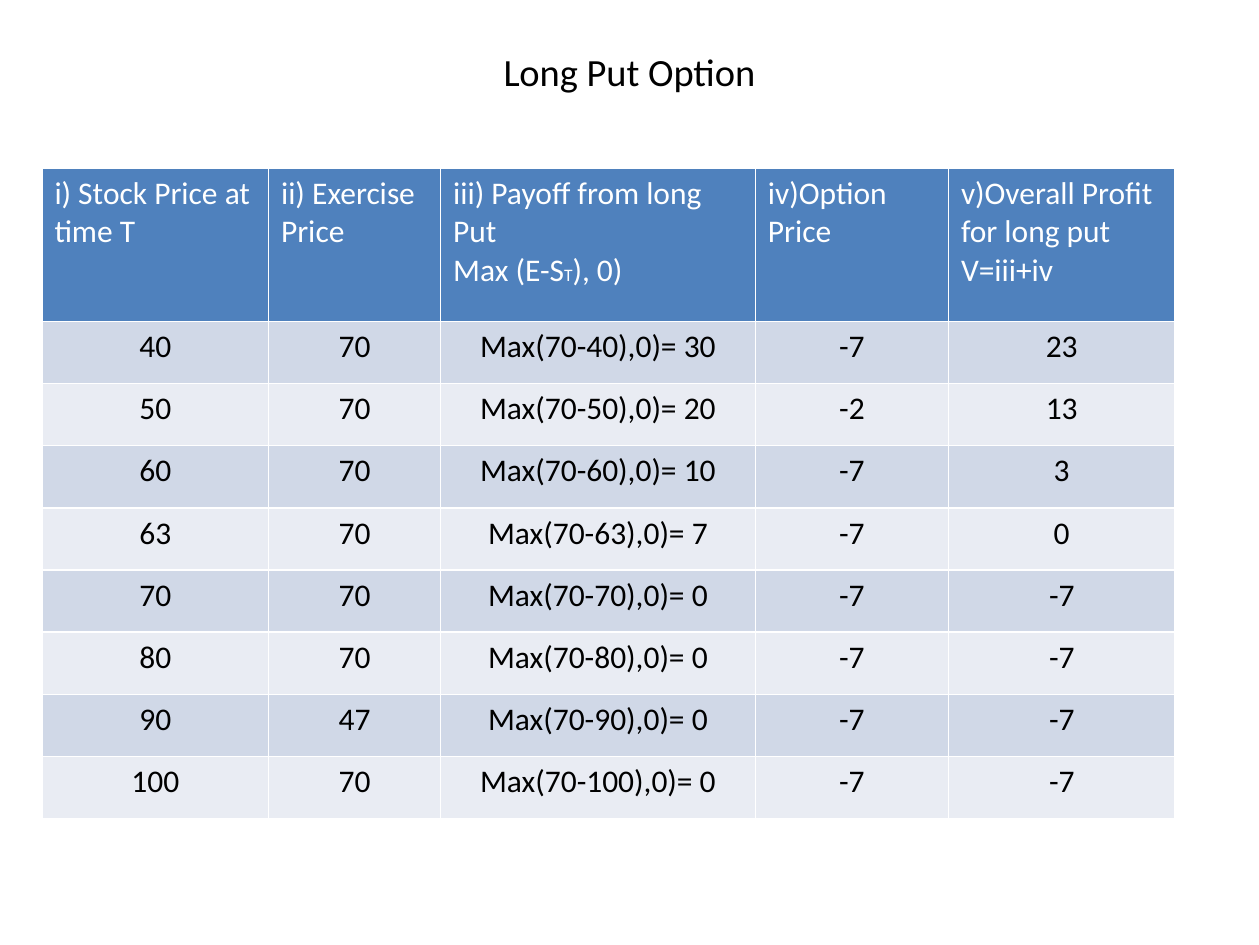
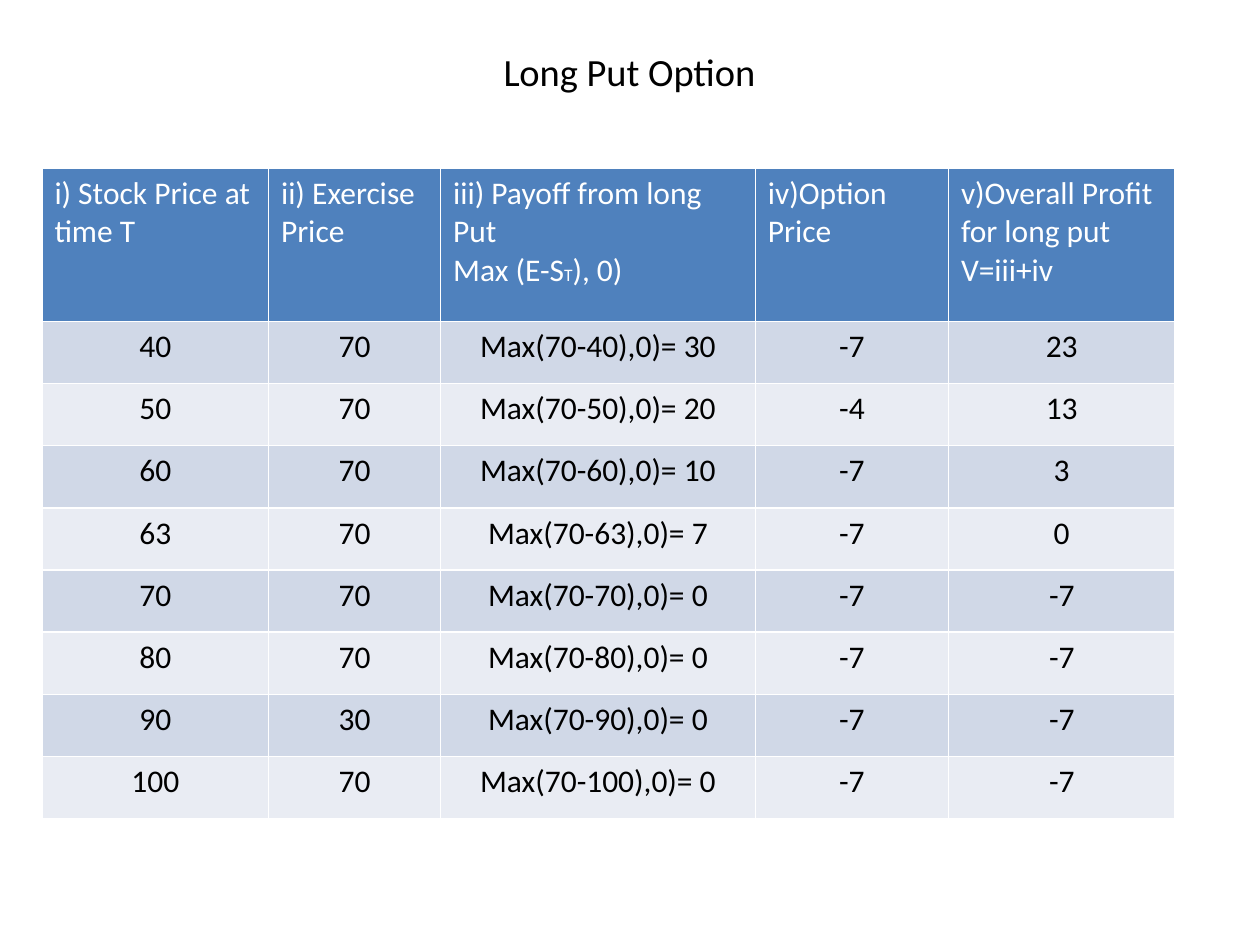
-2: -2 -> -4 (852, 409)
90 47: 47 -> 30 (355, 720)
